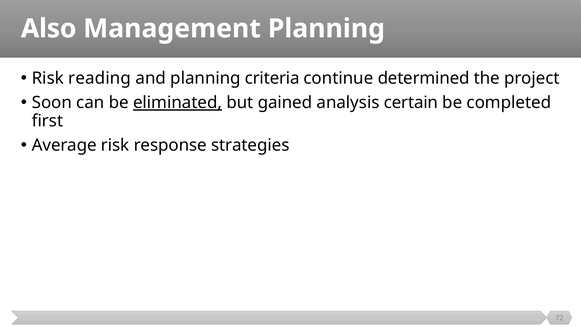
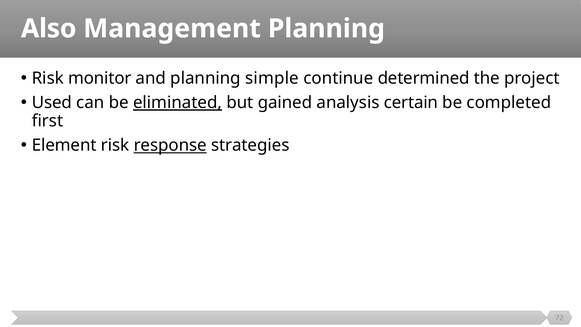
reading: reading -> monitor (100, 78)
criteria: criteria -> simple (272, 78)
Soon: Soon -> Used (52, 103)
Average: Average -> Element (64, 145)
response underline: none -> present (170, 145)
